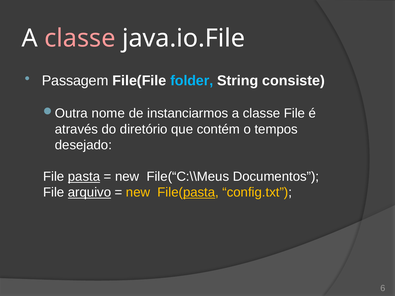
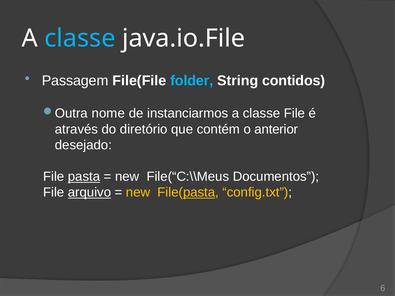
classe colour: pink -> light blue (80, 38)
consiste: consiste -> contidos (294, 81)
tempos: tempos -> anterior (276, 129)
